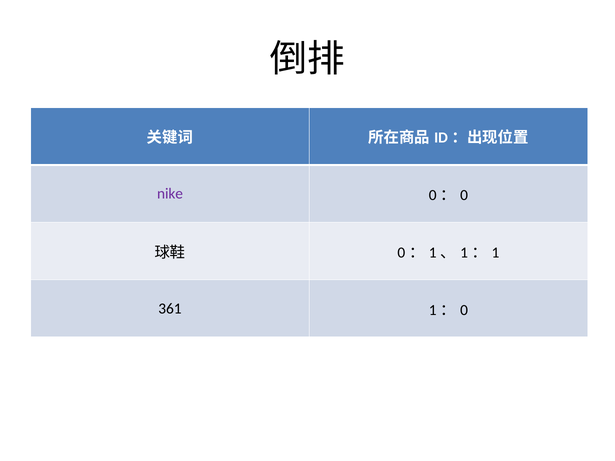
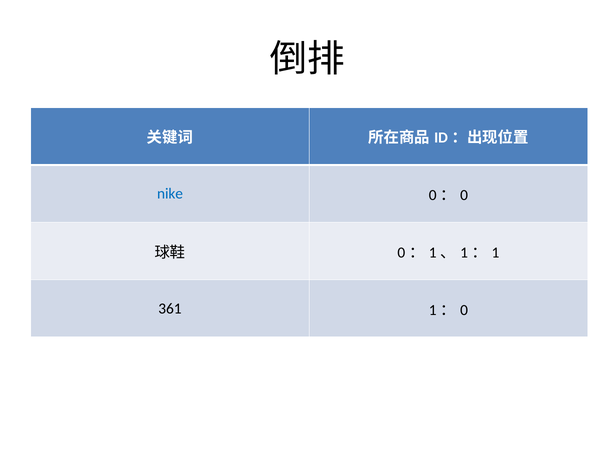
nike colour: purple -> blue (170, 194)
